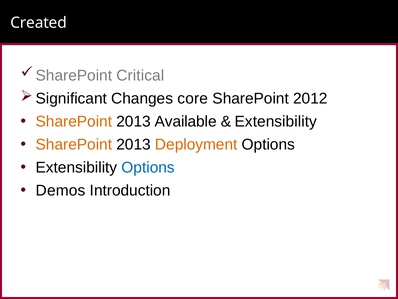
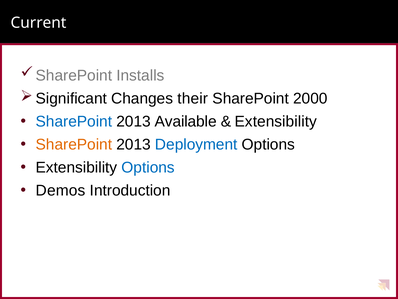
Created: Created -> Current (39, 23)
Critical: Critical -> Installs (140, 75)
core: core -> their (193, 98)
2012: 2012 -> 2000 (310, 98)
SharePoint colour: orange -> blue (74, 121)
Deployment colour: orange -> blue (196, 144)
